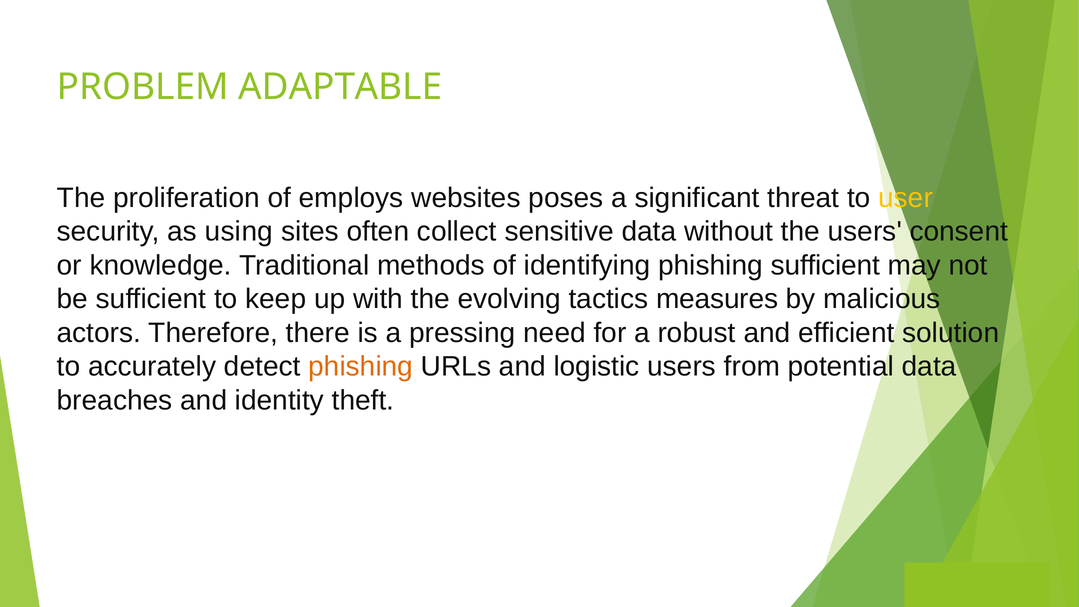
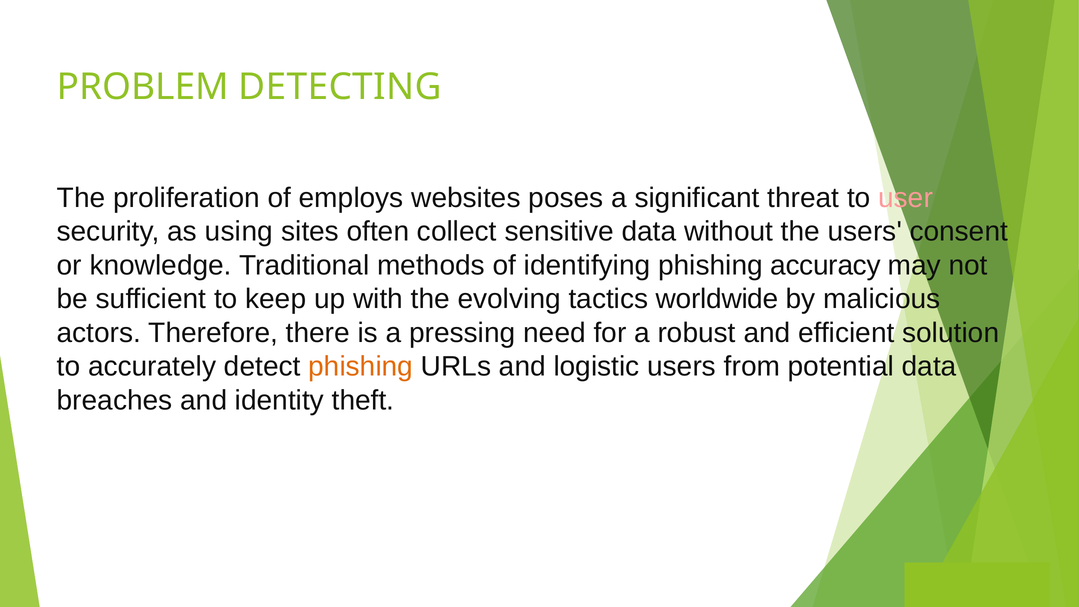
ADAPTABLE: ADAPTABLE -> DETECTING (340, 87)
user colour: yellow -> pink (906, 198)
phishing sufficient: sufficient -> accuracy (825, 265)
measures: measures -> worldwide (717, 299)
